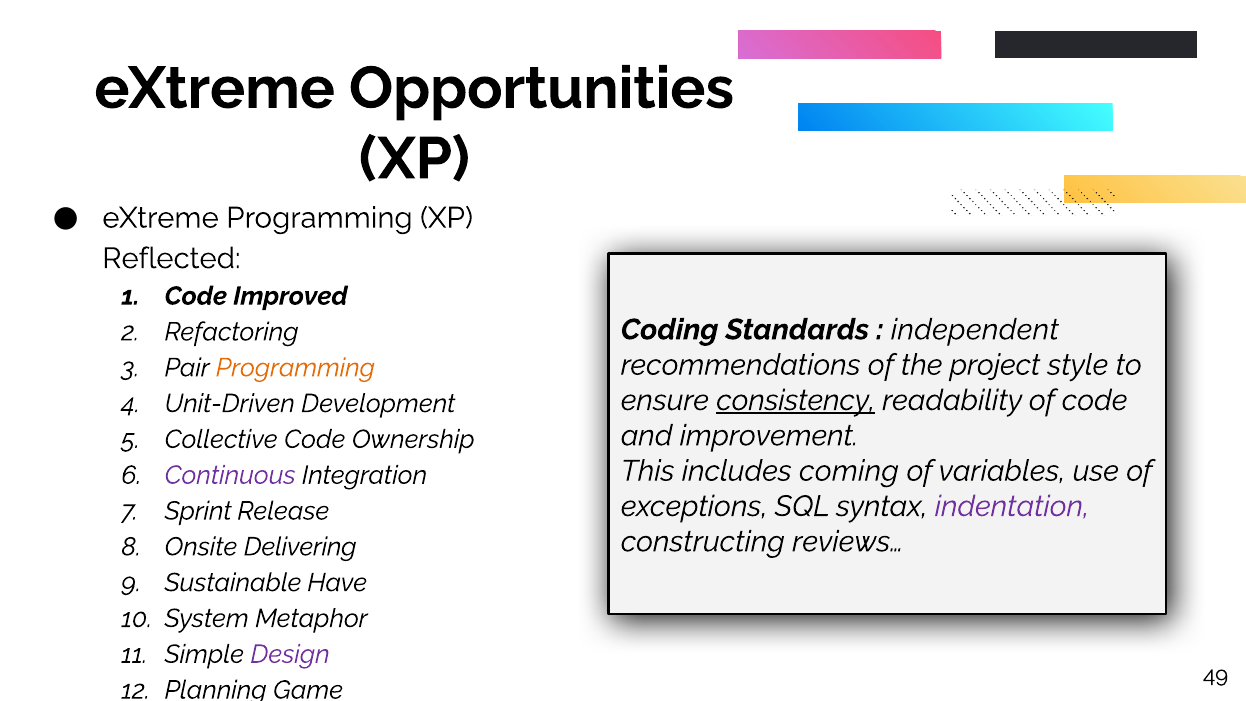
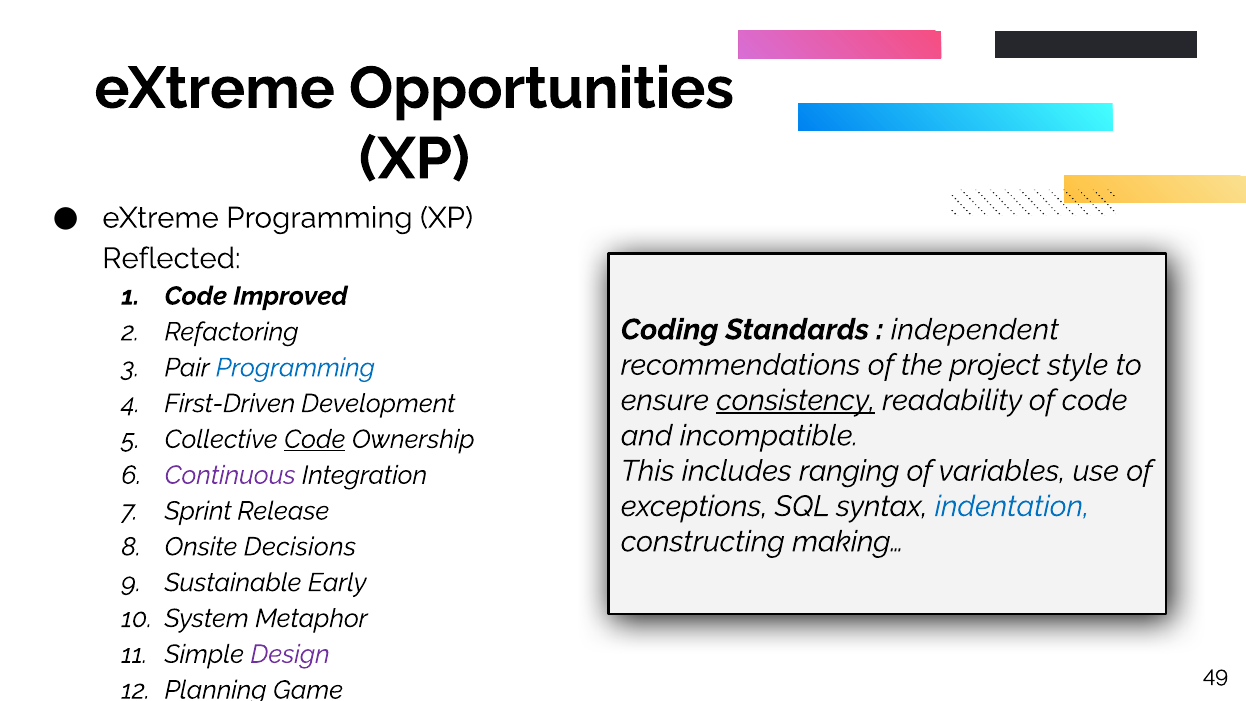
Programming colour: orange -> blue (295, 368)
Unit-Driven: Unit-Driven -> First-Driven (230, 403)
improvement: improvement -> incompatible (769, 436)
Code underline: none -> present (315, 439)
coming: coming -> ranging (849, 471)
indentation colour: purple -> blue (1012, 506)
reviews…: reviews… -> making… (848, 542)
Delivering: Delivering -> Decisions (300, 547)
Have: Have -> Early (337, 583)
